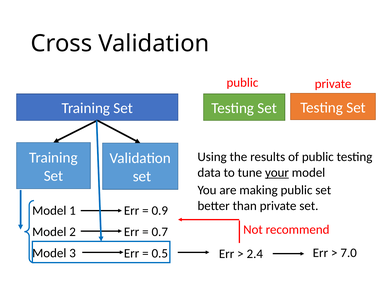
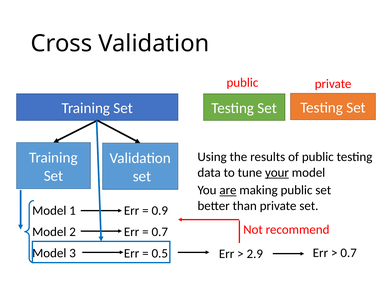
are underline: none -> present (228, 190)
2.4: 2.4 -> 2.9 (255, 254)
7.0: 7.0 -> 0.7 (349, 253)
